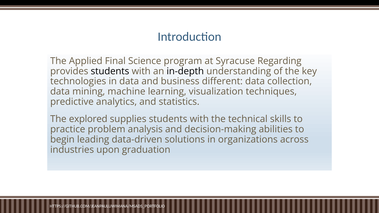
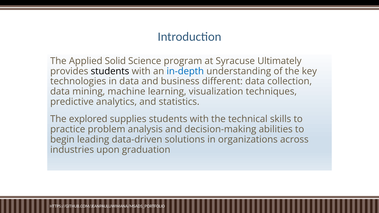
Final: Final -> Solid (115, 61)
Regarding: Regarding -> Ultimately (279, 61)
in-depth colour: black -> blue (185, 71)
